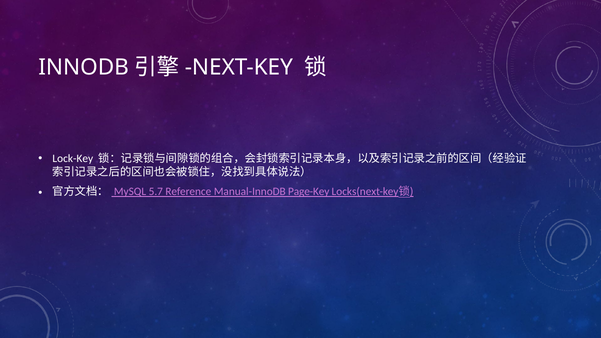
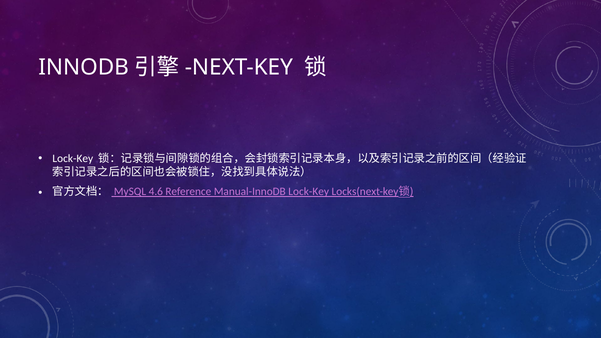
5.7: 5.7 -> 4.6 (156, 192)
Manual-InnoDB Page-Key: Page-Key -> Lock-Key (309, 192)
